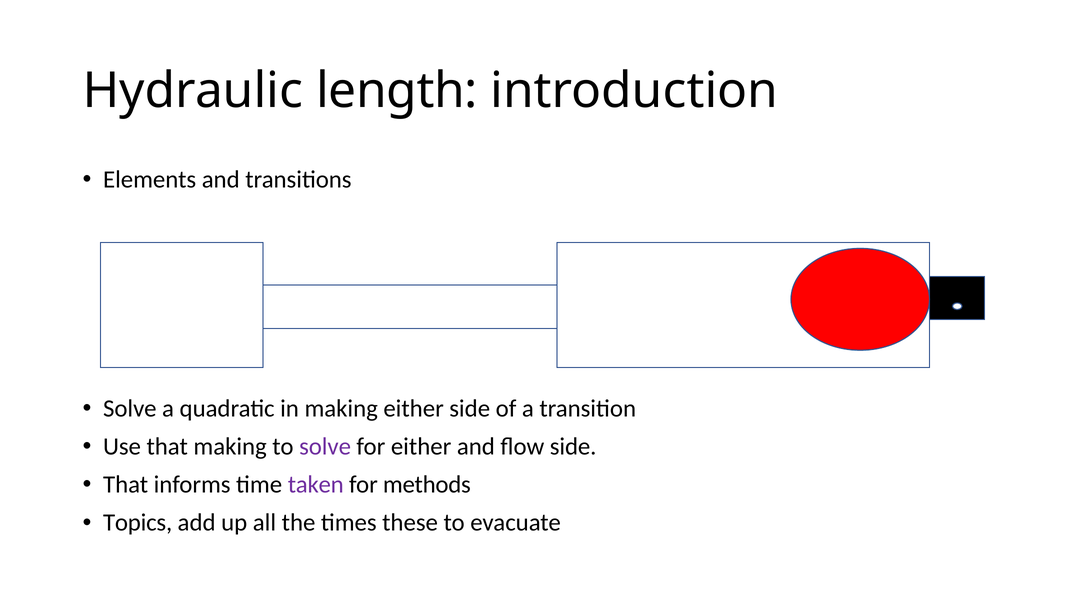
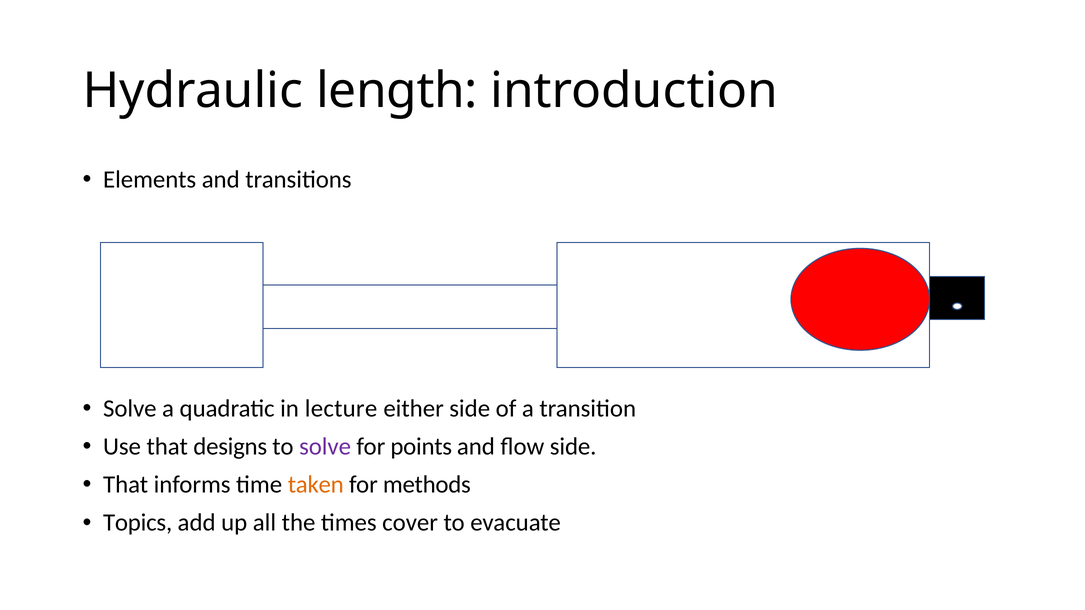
in making: making -> lecture (341, 409)
that making: making -> designs (230, 447)
for either: either -> points (421, 447)
taken colour: purple -> orange (316, 485)
these: these -> cover (410, 523)
